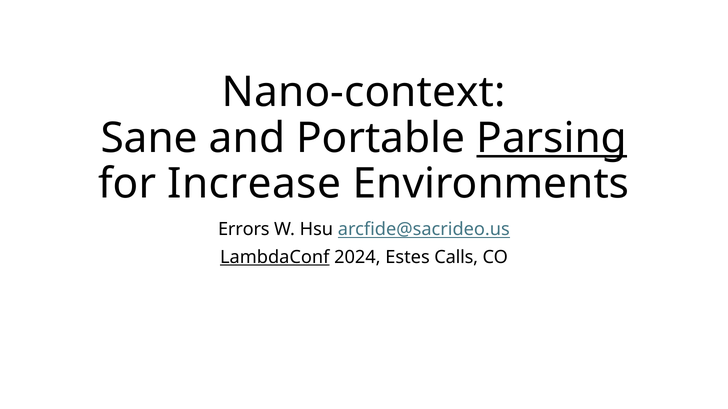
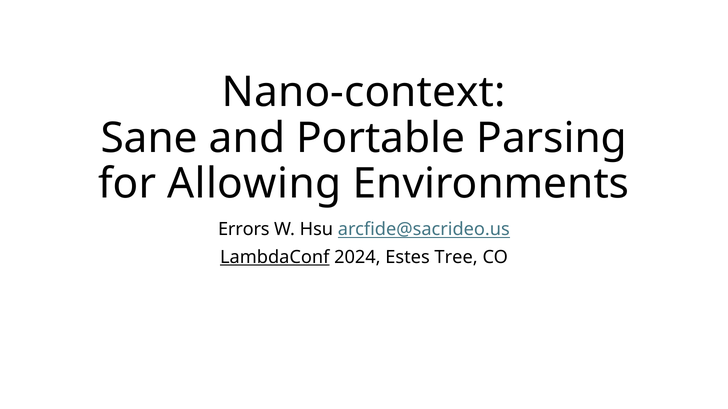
Parsing underline: present -> none (552, 138)
Increase: Increase -> Allowing (254, 184)
Calls: Calls -> Tree (456, 257)
